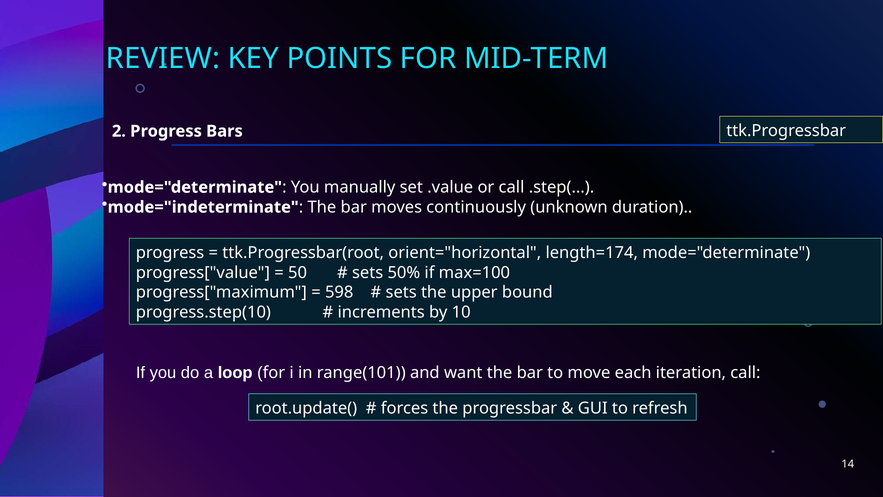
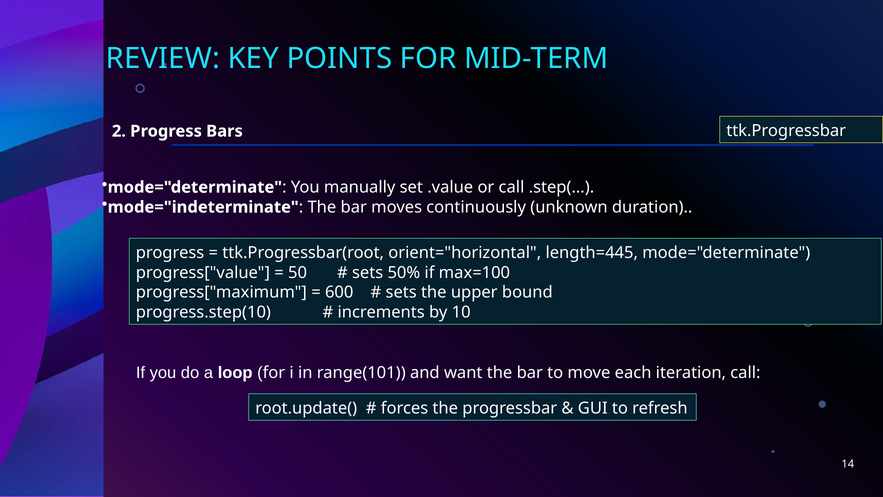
length=174: length=174 -> length=445 (592, 252)
598: 598 -> 600 (339, 292)
